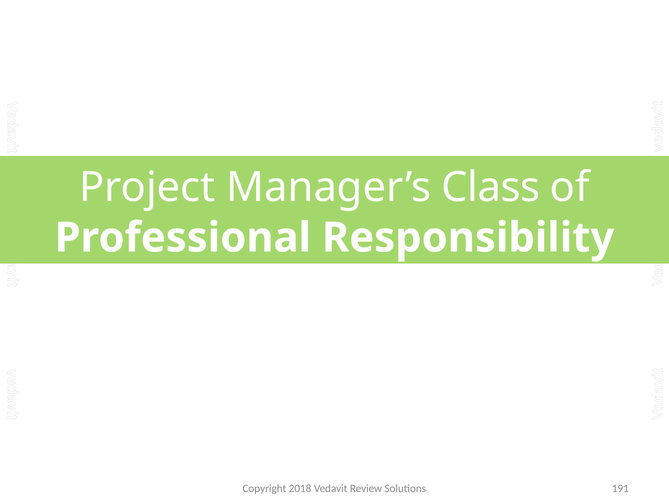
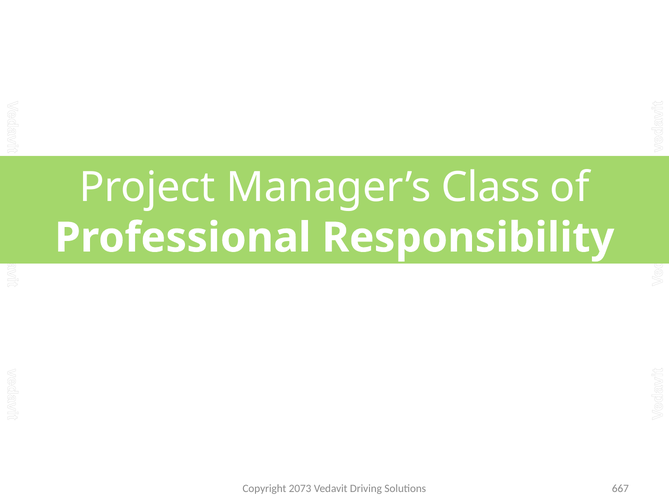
2018: 2018 -> 2073 (300, 488)
Review: Review -> Driving (366, 488)
191: 191 -> 667 (620, 488)
